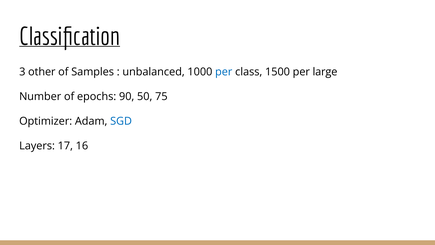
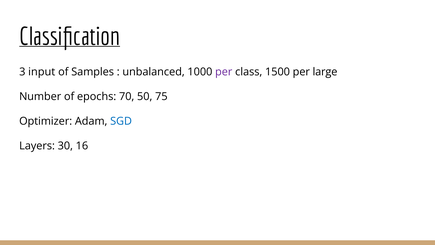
other: other -> input (42, 72)
per colour: blue -> purple (224, 72)
90: 90 -> 70 (127, 97)
17: 17 -> 30 (65, 146)
